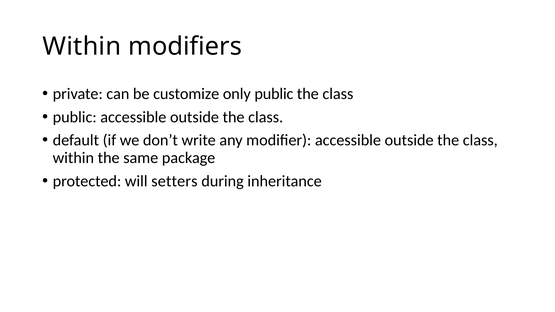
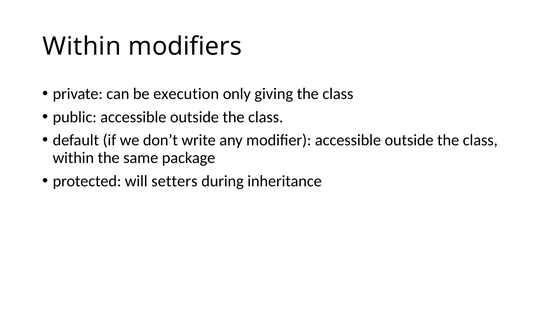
customize: customize -> execution (186, 94)
only public: public -> giving (274, 94)
